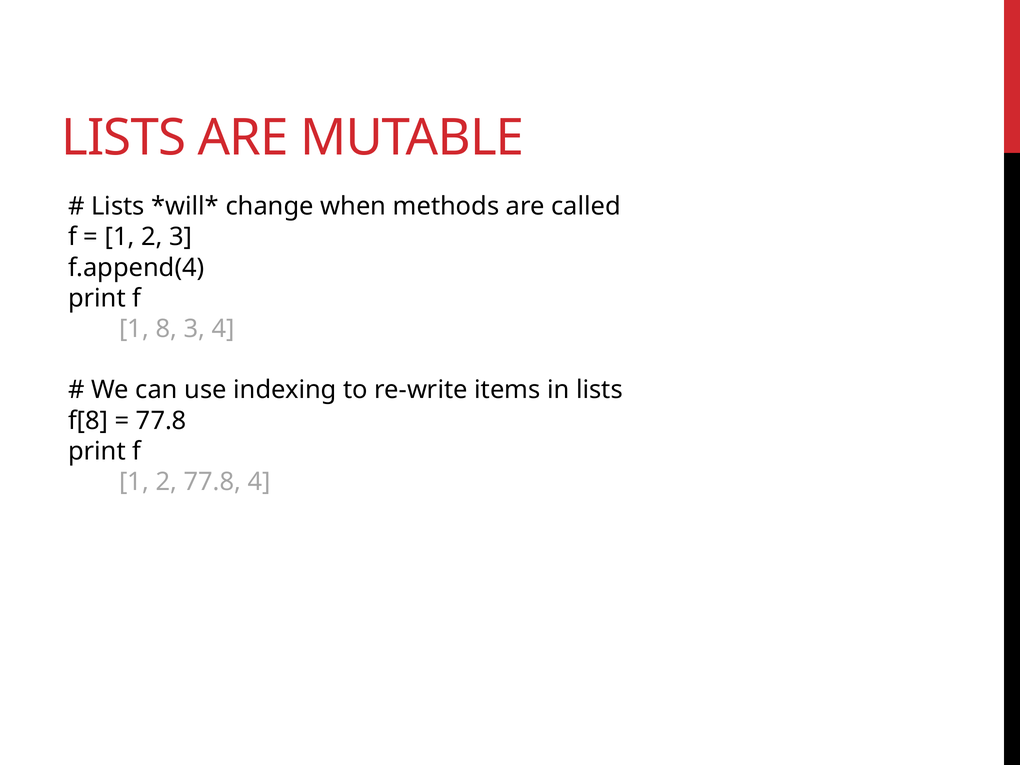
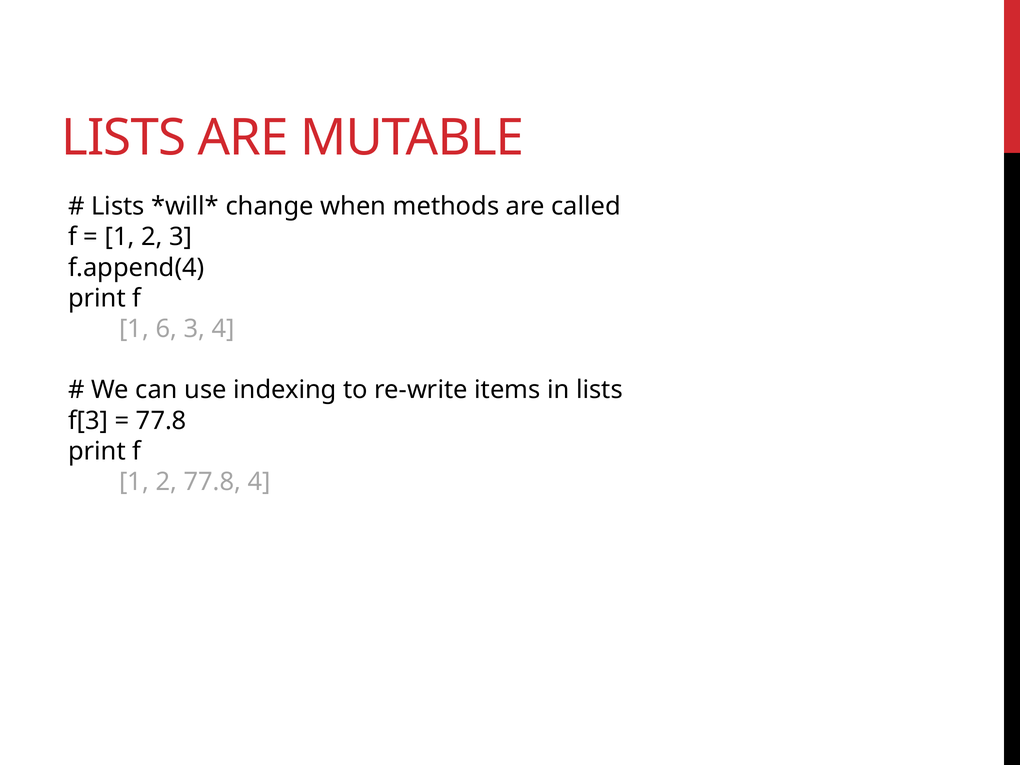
8: 8 -> 6 (166, 329)
f[8: f[8 -> f[3 (88, 421)
